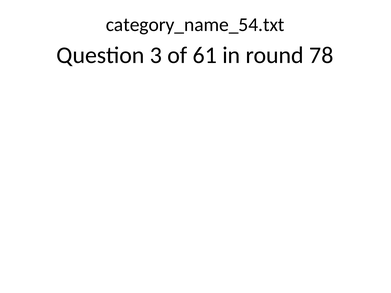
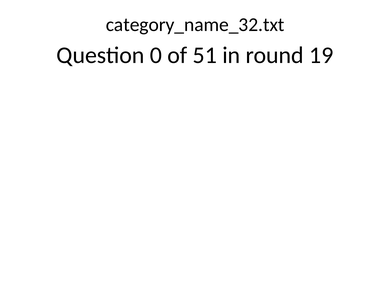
category_name_54.txt: category_name_54.txt -> category_name_32.txt (195, 25)
3: 3 -> 0 (156, 55)
61: 61 -> 51 (205, 55)
78: 78 -> 19 (321, 55)
